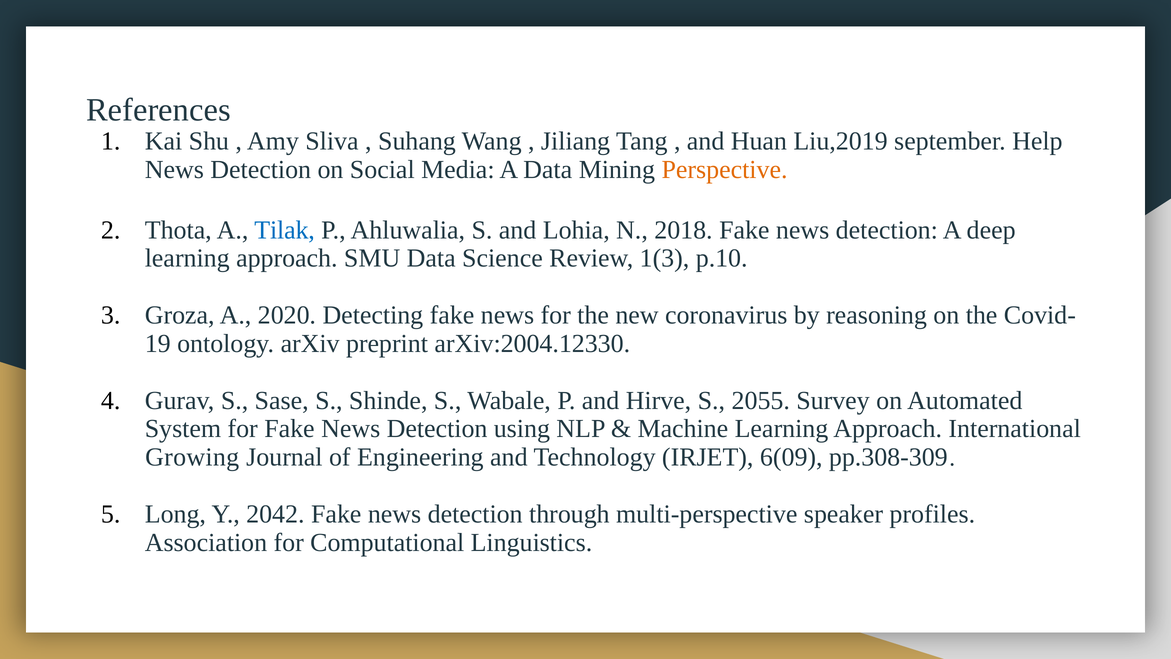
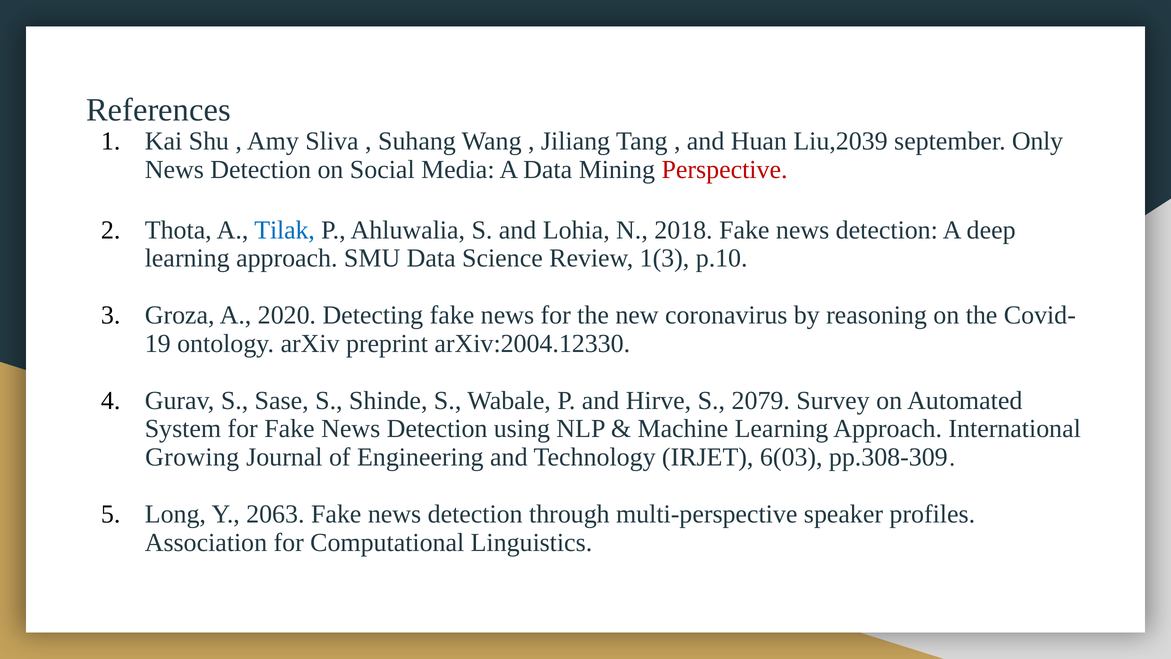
Liu,2019: Liu,2019 -> Liu,2039 (841, 141)
Help: Help -> Only (1038, 141)
Perspective colour: orange -> red (725, 170)
2055: 2055 -> 2079 (761, 400)
6(09: 6(09 -> 6(03 (791, 457)
2042: 2042 -> 2063 (275, 514)
